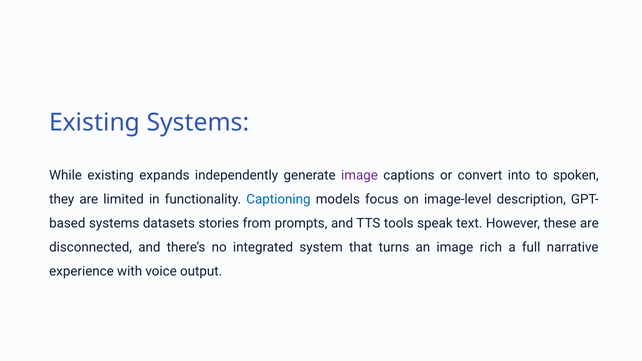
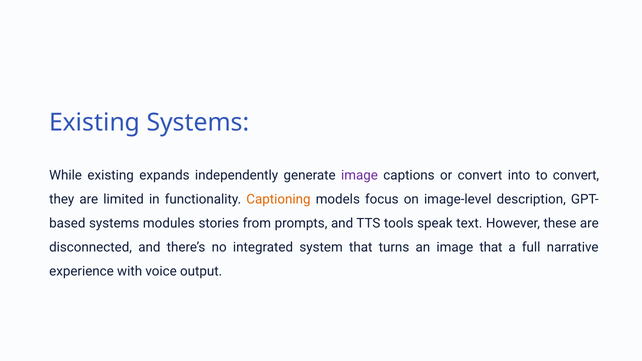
to spoken: spoken -> convert (576, 175)
Captioning colour: blue -> orange (278, 199)
datasets: datasets -> modules (169, 223)
image rich: rich -> that (491, 247)
